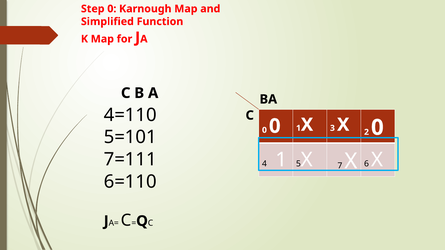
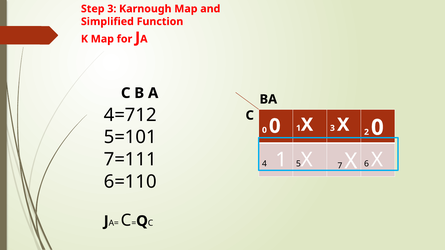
Step 0: 0 -> 3 (112, 9)
4=110: 4=110 -> 4=712 (130, 115)
